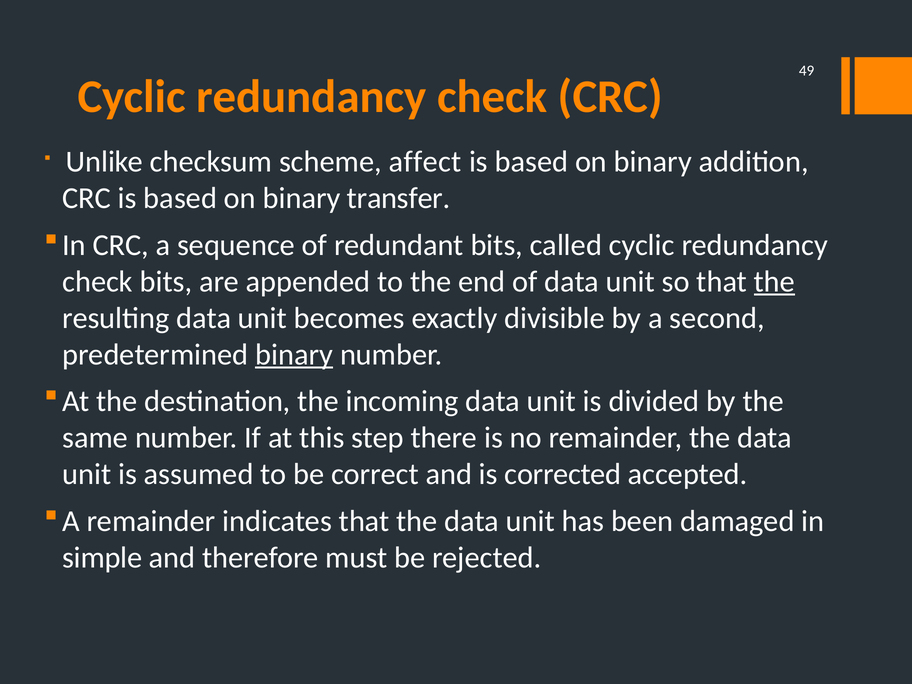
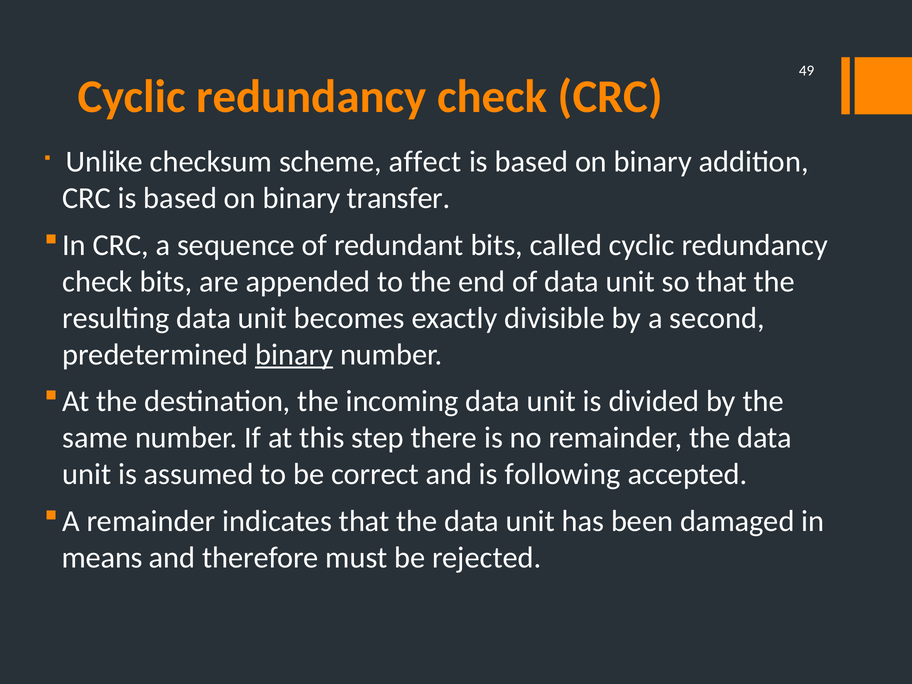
the underline: present -> none (774, 282)
corrected: corrected -> following (563, 474)
simple: simple -> means (102, 558)
